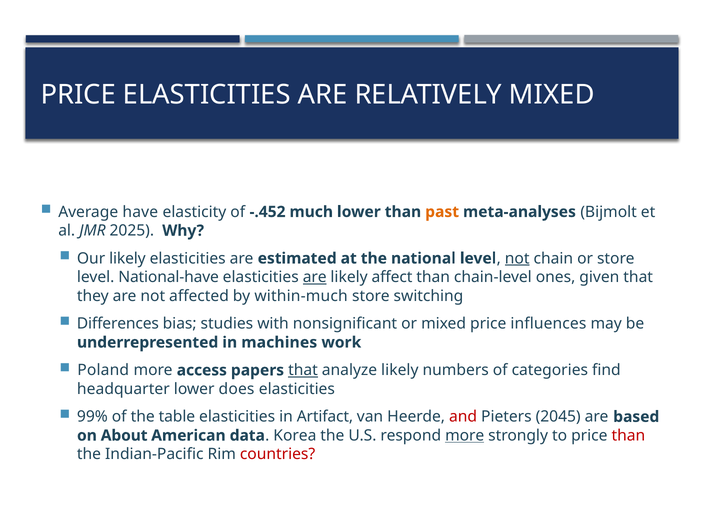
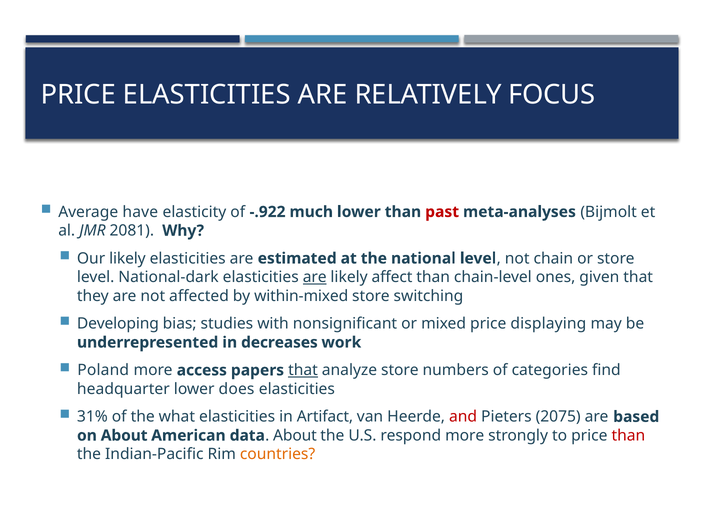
RELATIVELY MIXED: MIXED -> FOCUS (552, 95)
-.452: -.452 -> -.922 (267, 212)
past colour: orange -> red (442, 212)
2025: 2025 -> 2081 (132, 231)
not underline: present -> none (517, 258)
National-have: National-have -> National-dark (169, 277)
within-much: within-much -> within-mixed (301, 296)
Differences: Differences -> Developing (118, 324)
influences: influences -> displaying (548, 324)
machines: machines -> decreases (279, 342)
analyze likely: likely -> store (400, 370)
99%: 99% -> 31% (92, 417)
table: table -> what (177, 417)
2045: 2045 -> 2075 (558, 417)
data Korea: Korea -> About (295, 436)
more underline: present -> none (465, 436)
countries colour: red -> orange (278, 454)
